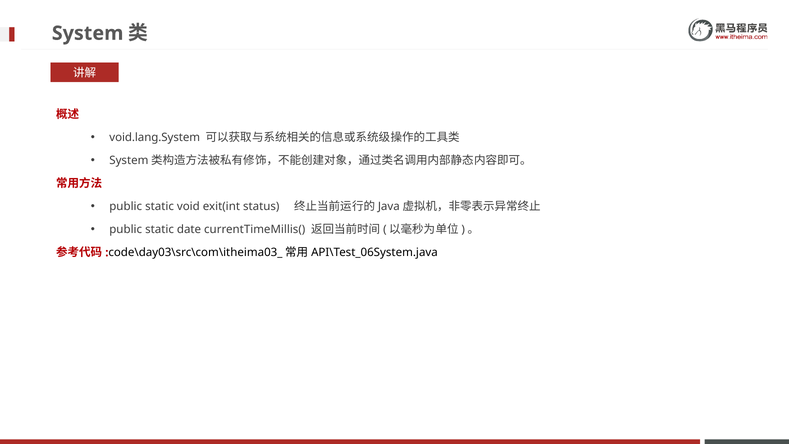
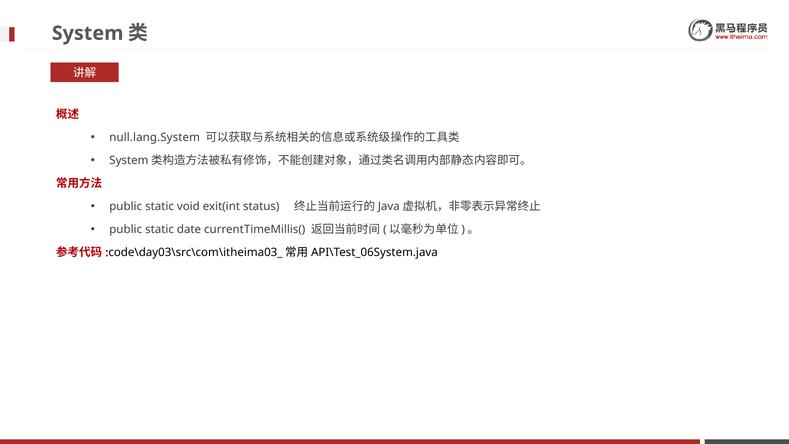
void.lang.System: void.lang.System -> null.lang.System (155, 137)
